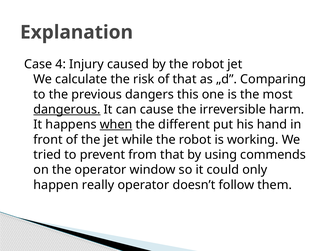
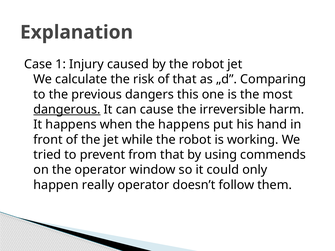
4: 4 -> 1 (61, 64)
when underline: present -> none (116, 125)
the different: different -> happens (184, 125)
